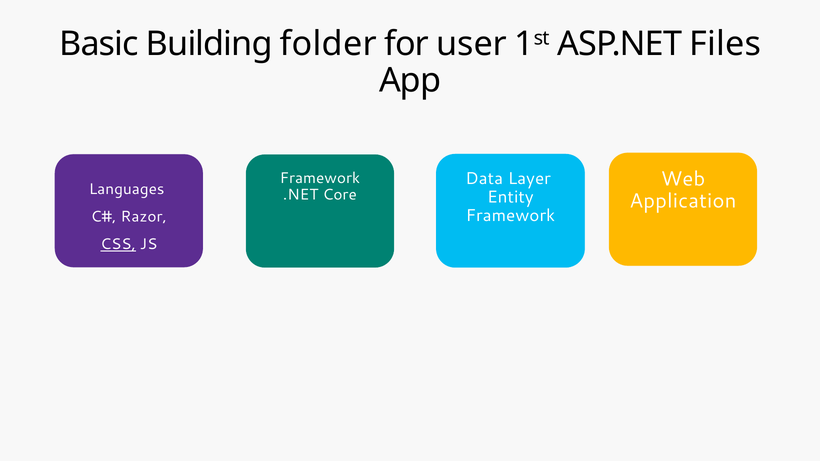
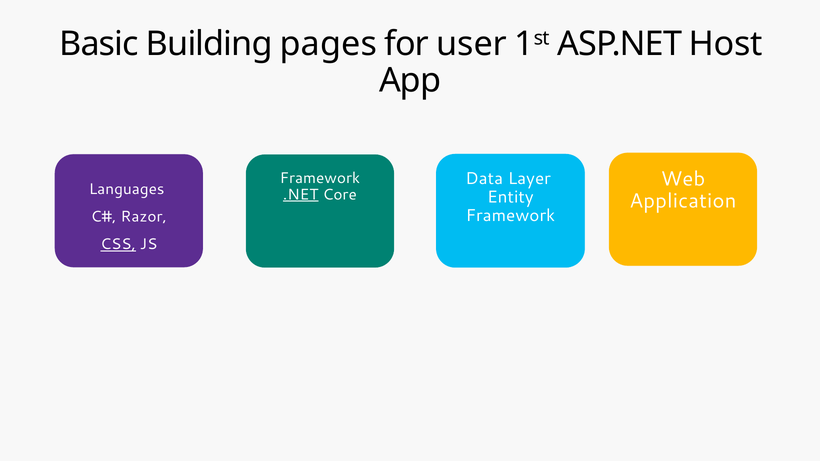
folder: folder -> pages (328, 44)
Files: Files -> Host (726, 44)
.NET underline: none -> present (301, 195)
